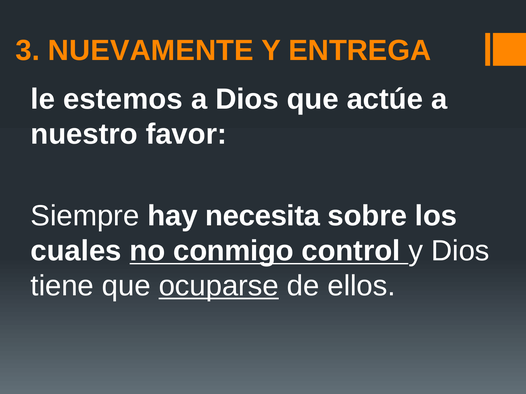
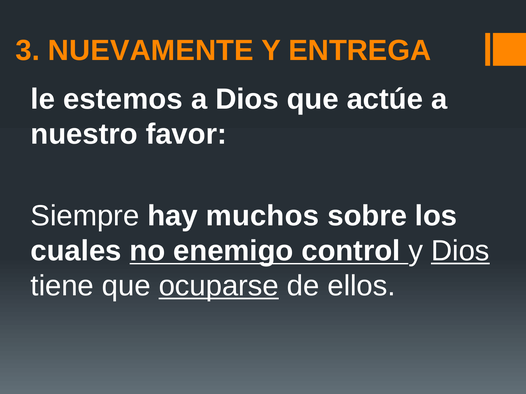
necesita: necesita -> muchos (262, 216)
conmigo: conmigo -> enemigo (233, 251)
Dios underline: none -> present (460, 251)
